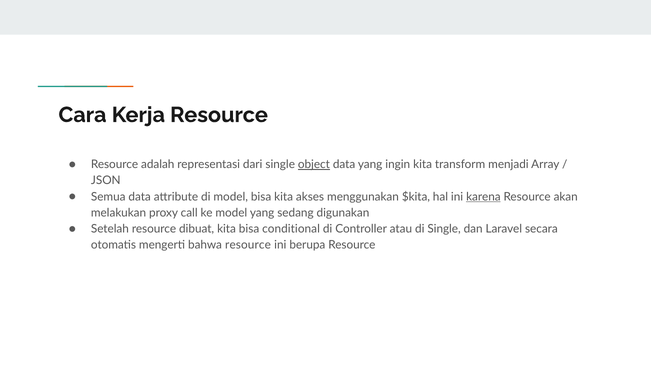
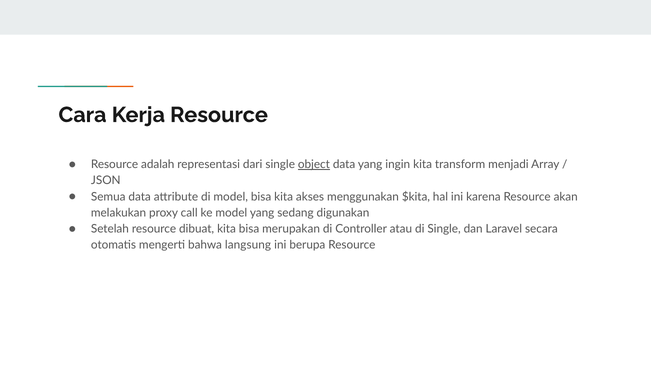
karena underline: present -> none (483, 197)
conditional: conditional -> merupakan (291, 229)
bahwa resource: resource -> langsung (248, 245)
